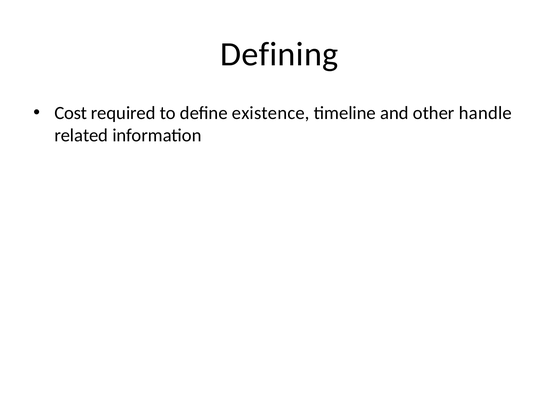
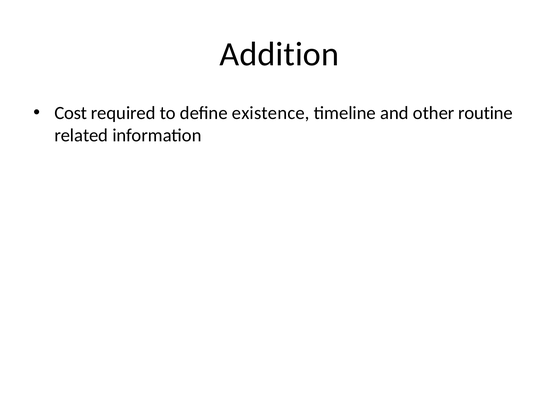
Defining: Defining -> Addition (279, 54)
handle: handle -> routine (486, 113)
